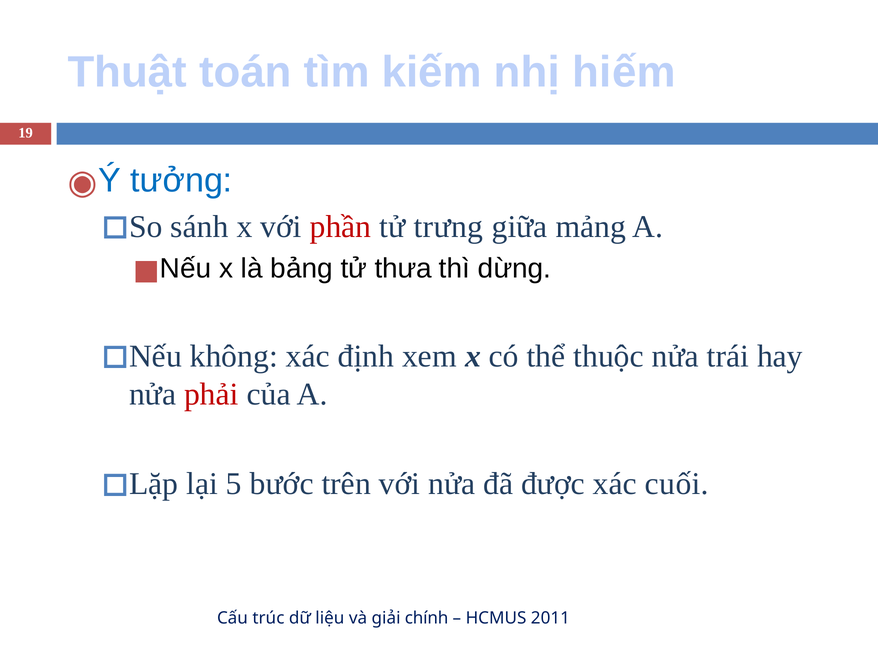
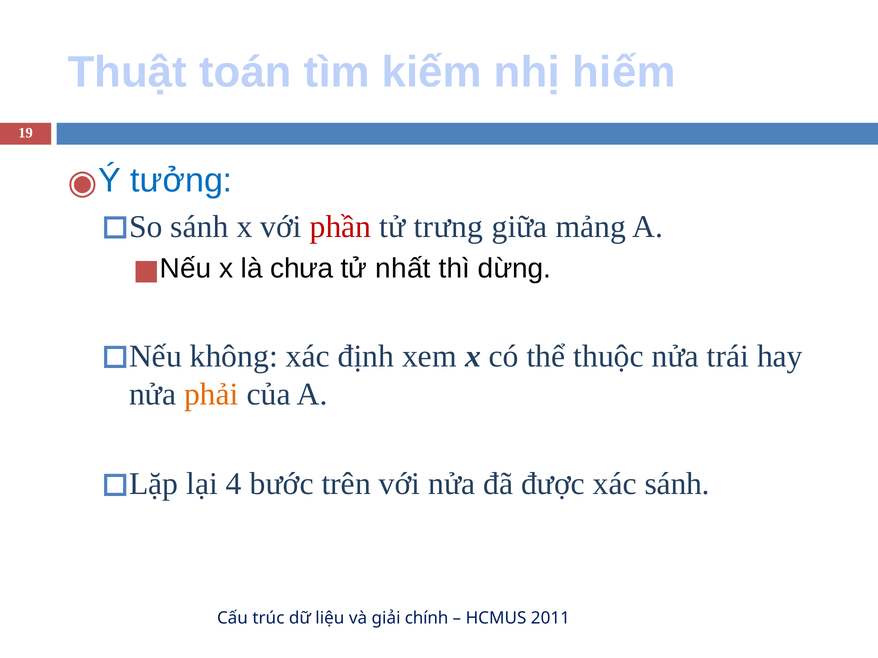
bảng: bảng -> chưa (302, 269)
thưa: thưa -> nhất (403, 269)
phải colour: red -> orange (211, 395)
5: 5 -> 4 (234, 484)
xác cuối: cuối -> sánh (677, 484)
